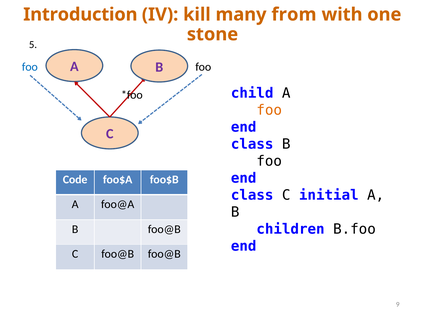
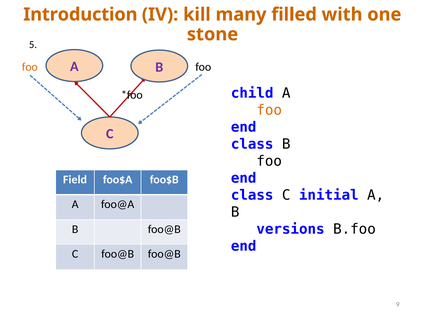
from: from -> filled (294, 14)
foo colour: blue -> orange (30, 67)
Code: Code -> Field (75, 179)
children: children -> versions (290, 229)
